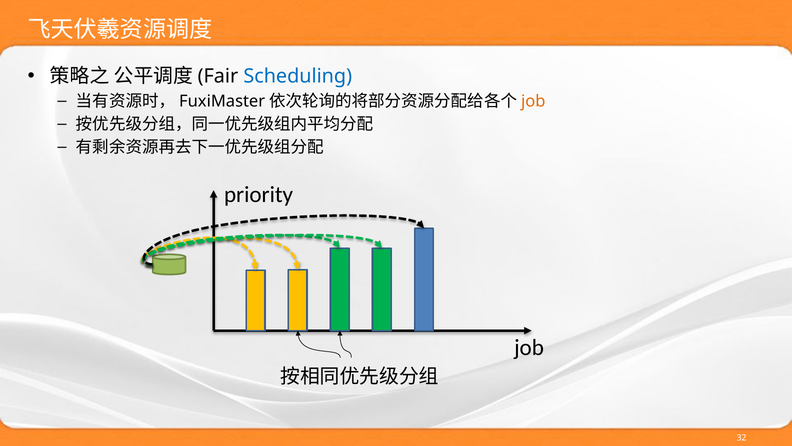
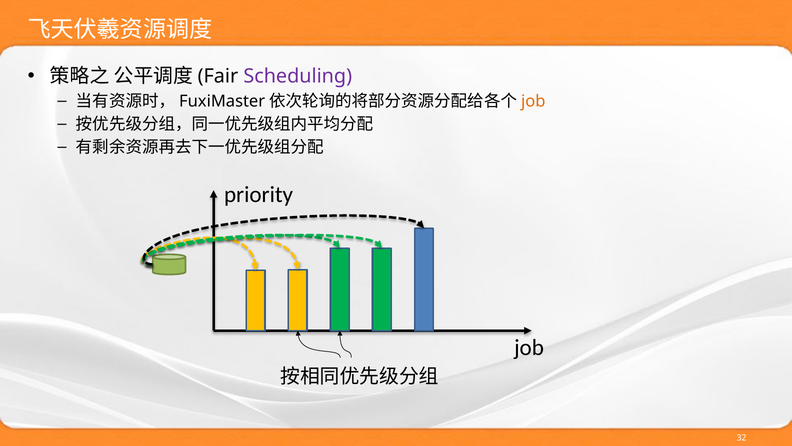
Scheduling colour: blue -> purple (298, 76)
